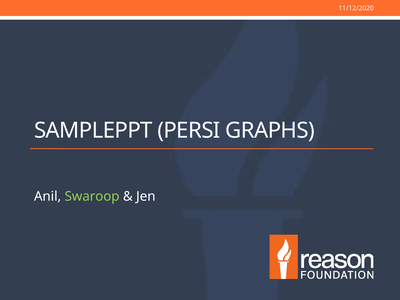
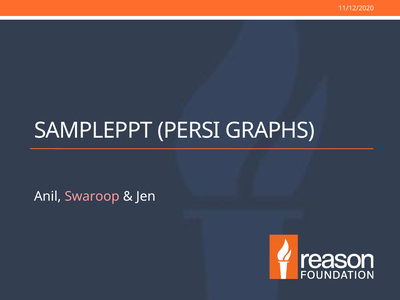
Swaroop colour: light green -> pink (92, 196)
